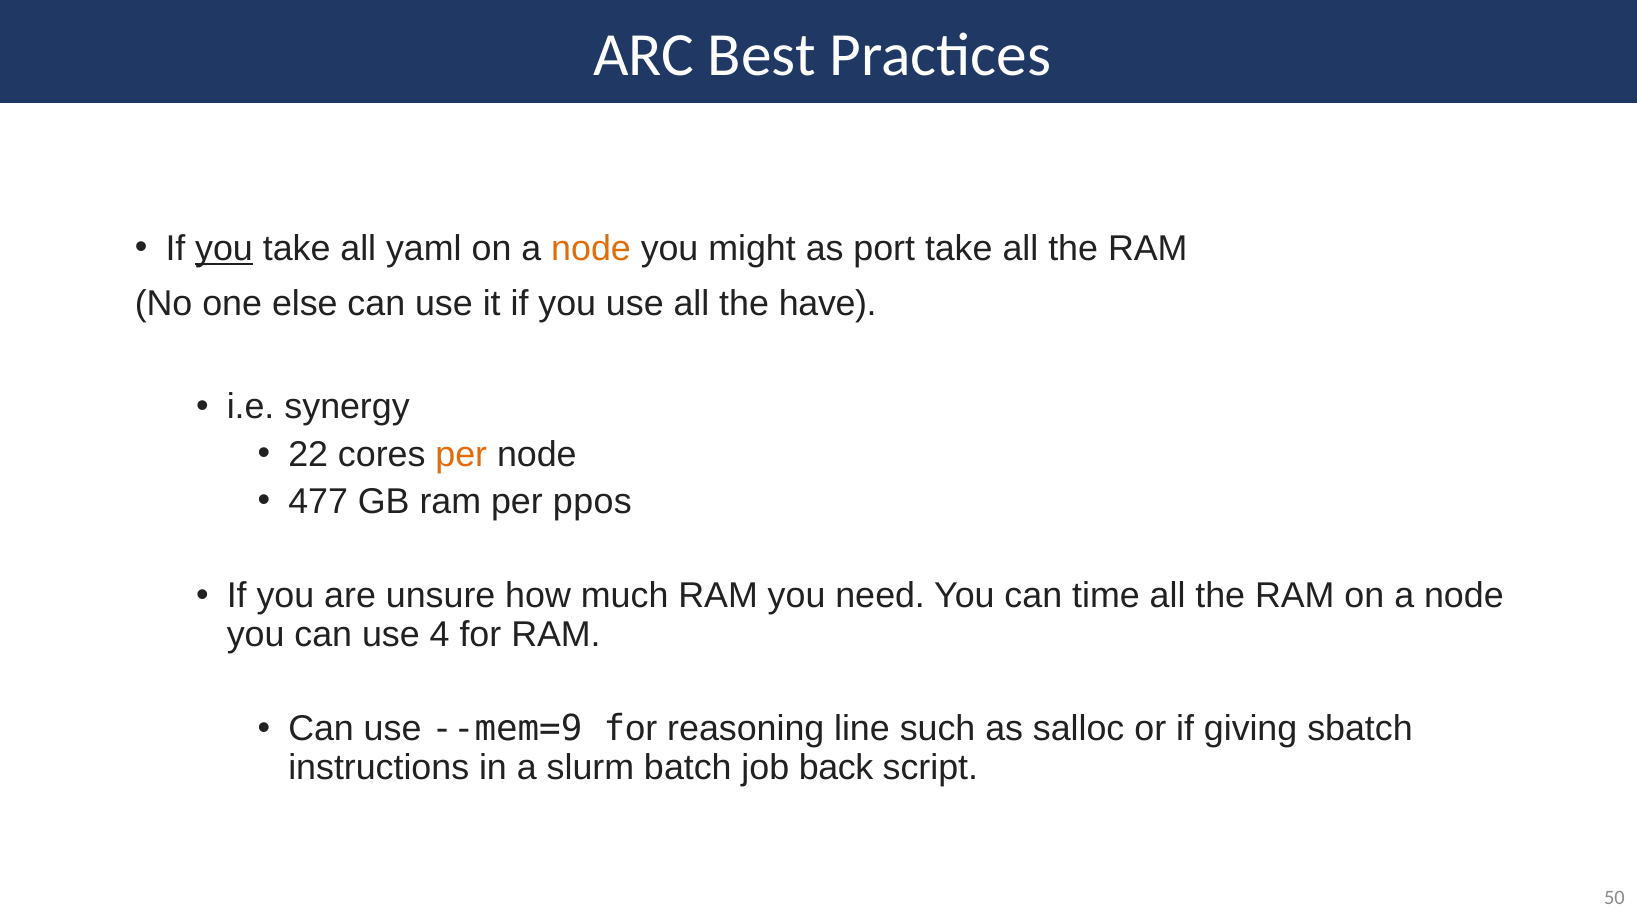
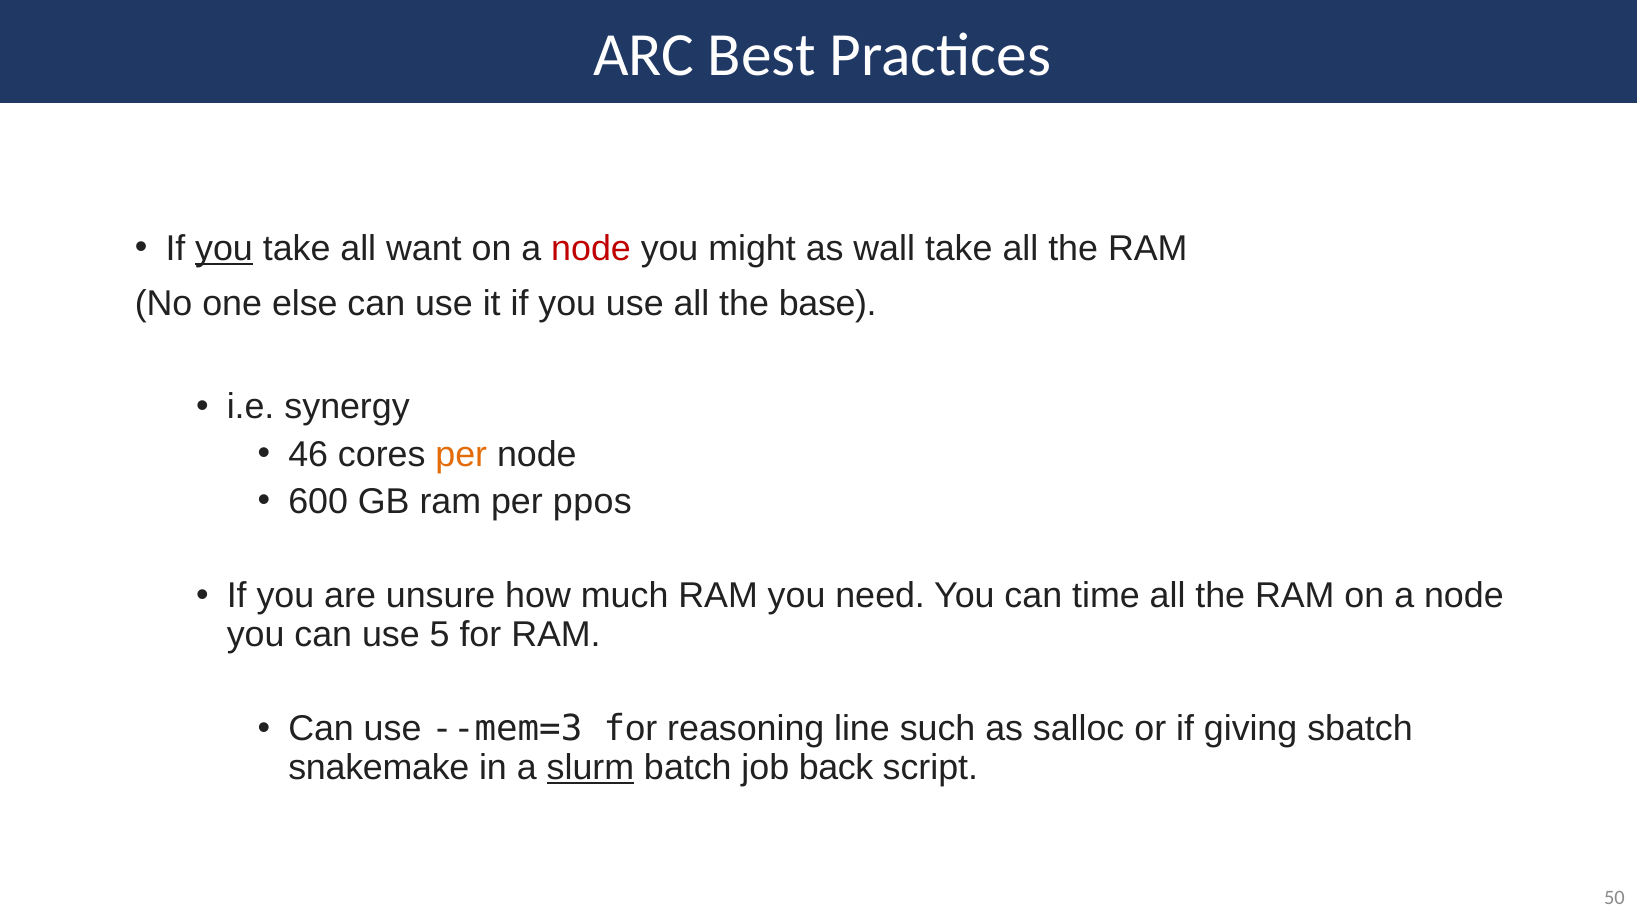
yaml: yaml -> want (424, 248)
node colour: orange -> red (591, 248)
port: port -> wall (884, 248)
have: have -> base (828, 304)
22: 22 -> 46 (308, 454)
477: 477 -> 600 (318, 501)
4: 4 -> 5 (440, 634)
--mem=9: --mem=9 -> --mem=3 (507, 729)
instructions: instructions -> snakemake (379, 767)
slurm underline: none -> present (590, 767)
